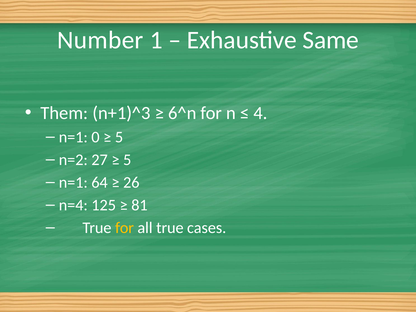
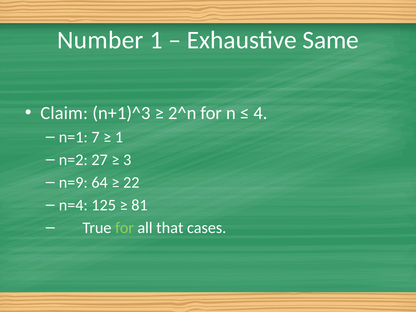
Them: Them -> Claim (64, 113)
6^n: 6^n -> 2^n (182, 113)
0: 0 -> 7 (95, 137)
5: 5 -> 1 (119, 137)
5: 5 -> 3 (127, 160)
n=1: n=1 -> n=9 (73, 182)
26: 26 -> 22 (131, 182)
for colour: yellow -> light green (125, 228)
true: true -> that (170, 228)
